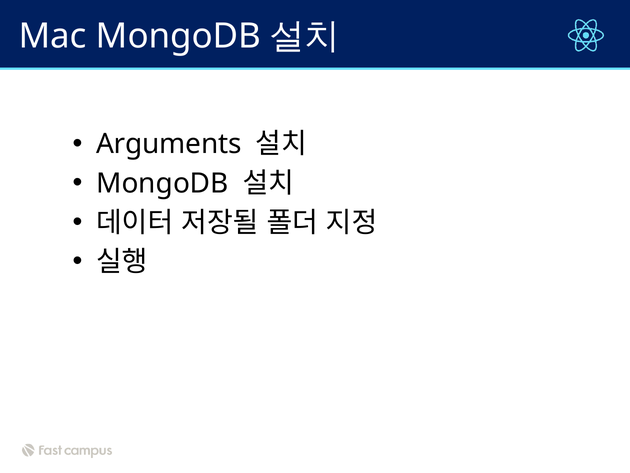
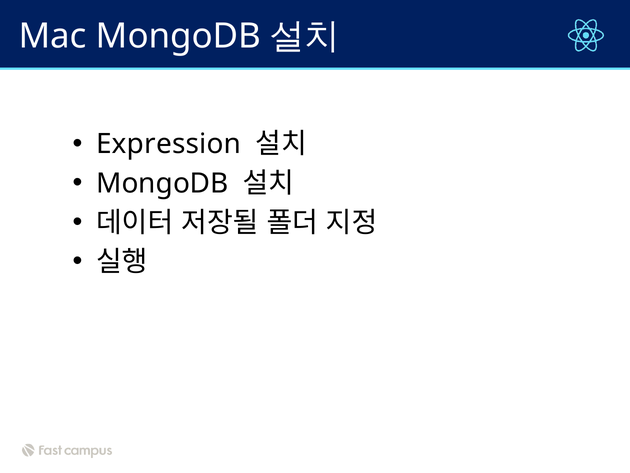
Arguments: Arguments -> Expression (169, 144)
